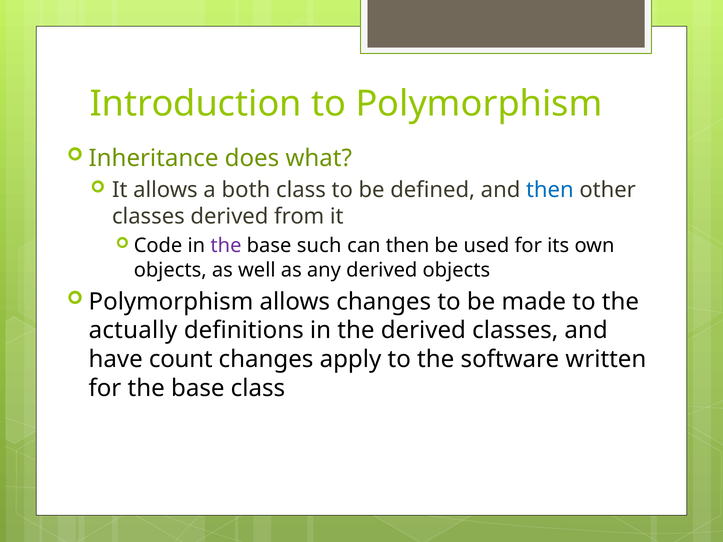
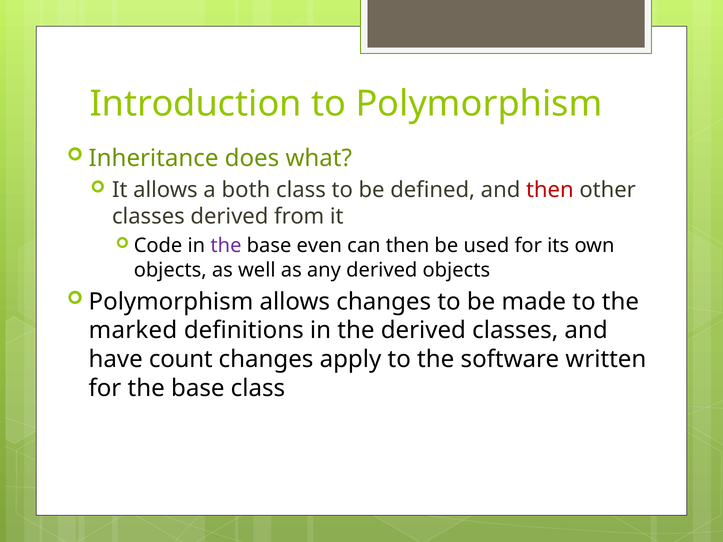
then colour: blue -> red (550, 190)
such: such -> even (319, 246)
actually: actually -> marked (133, 331)
